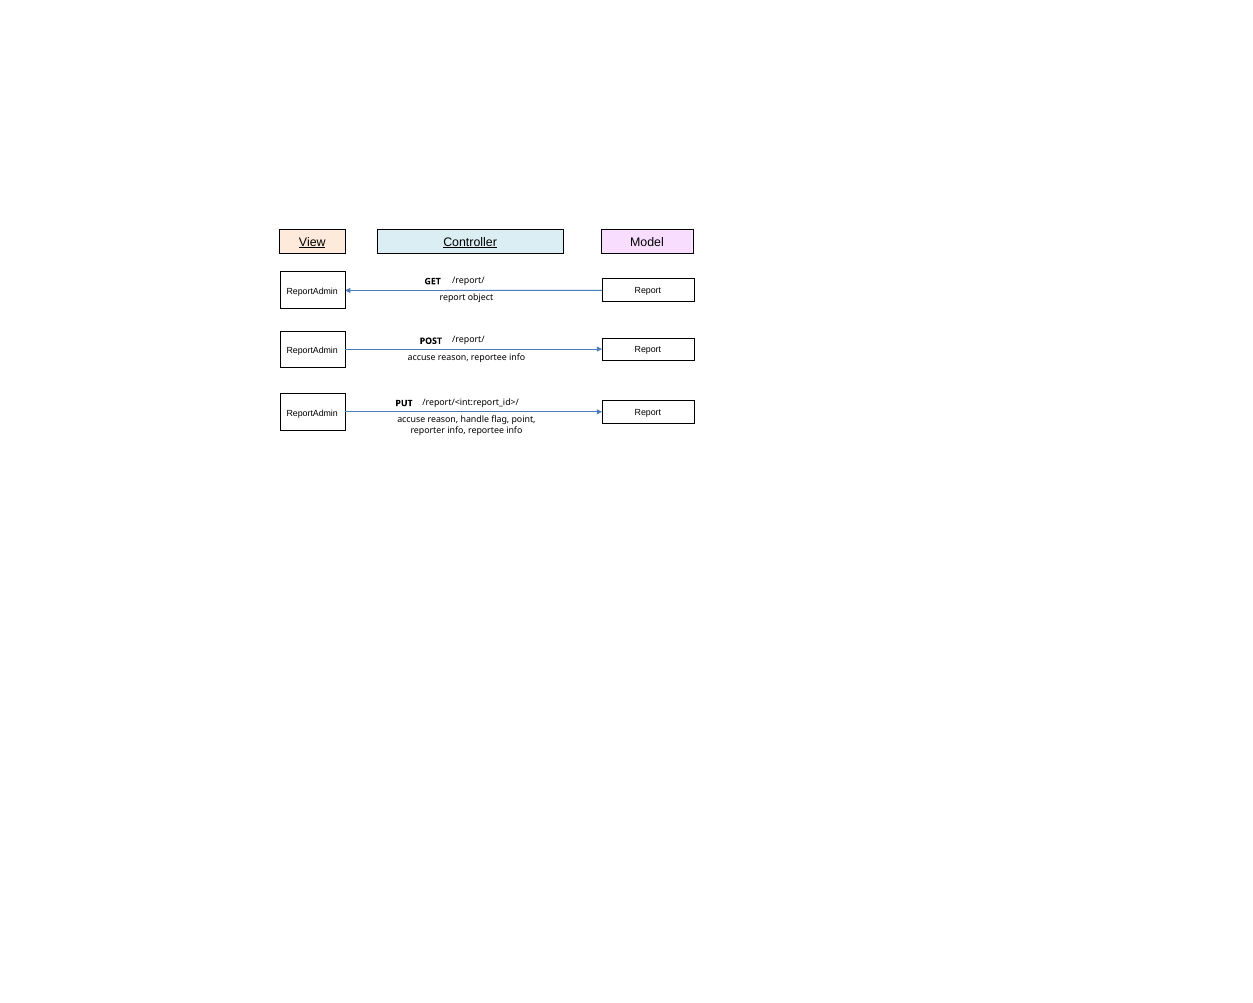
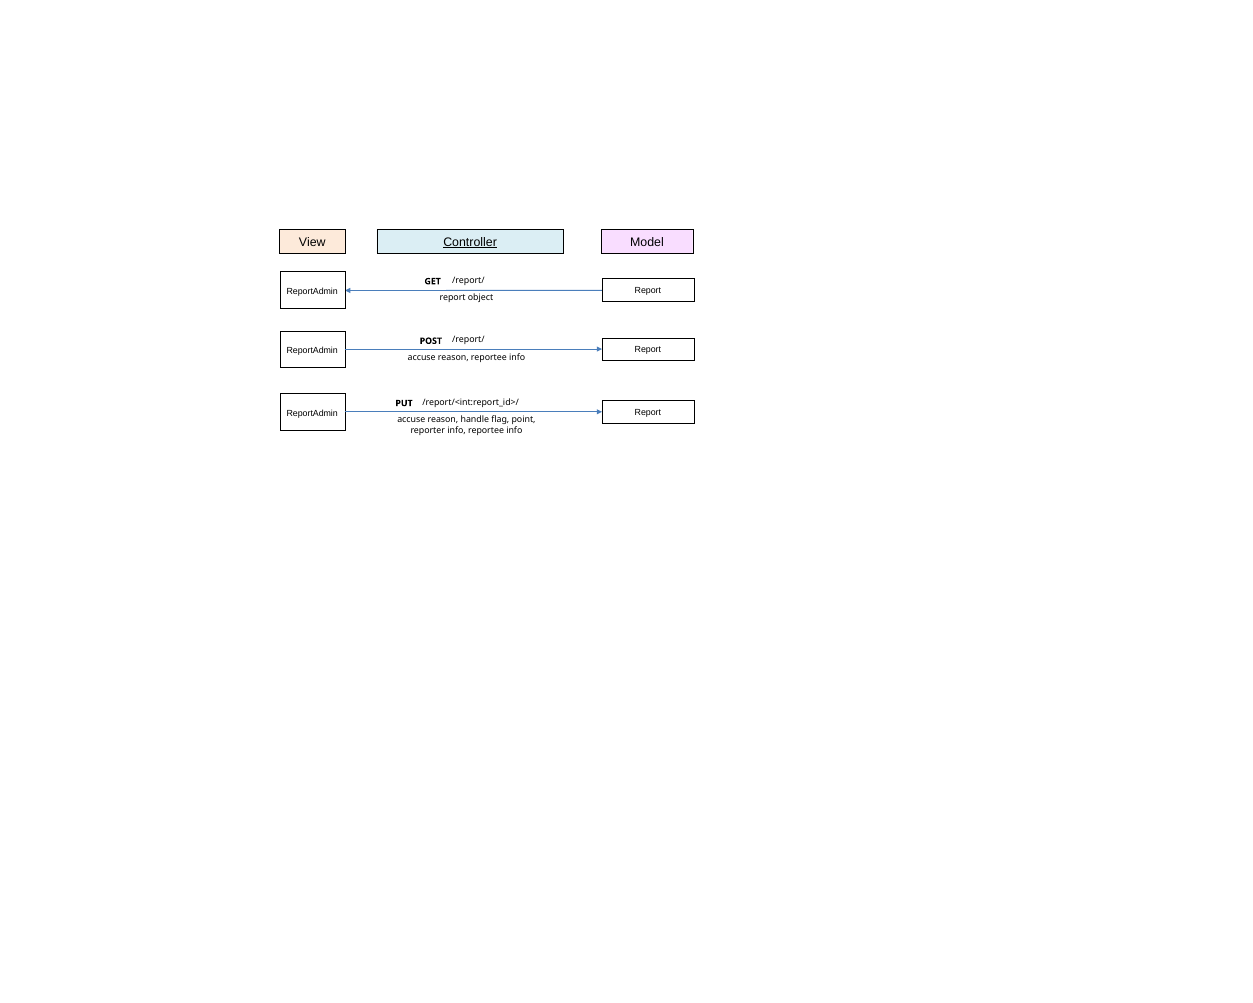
View underline: present -> none (312, 242)
